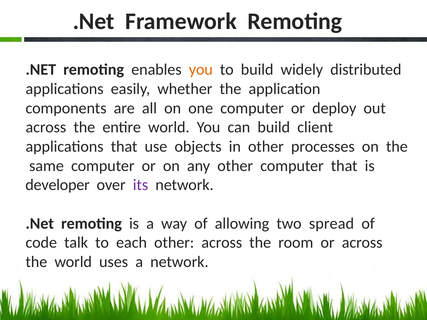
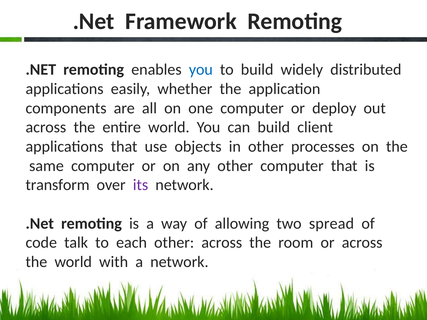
you colour: orange -> blue (201, 70)
developer: developer -> transform (58, 185)
uses: uses -> with (114, 262)
